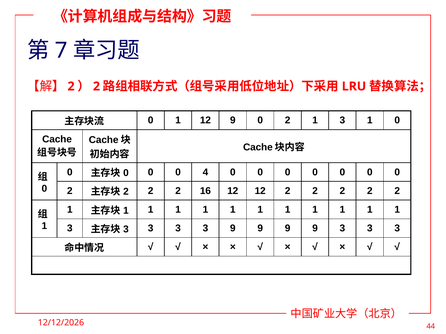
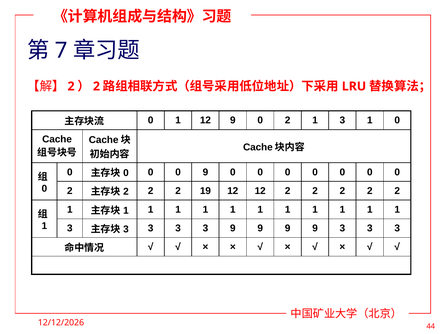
0 4: 4 -> 9 (205, 172)
16: 16 -> 19 (205, 191)
